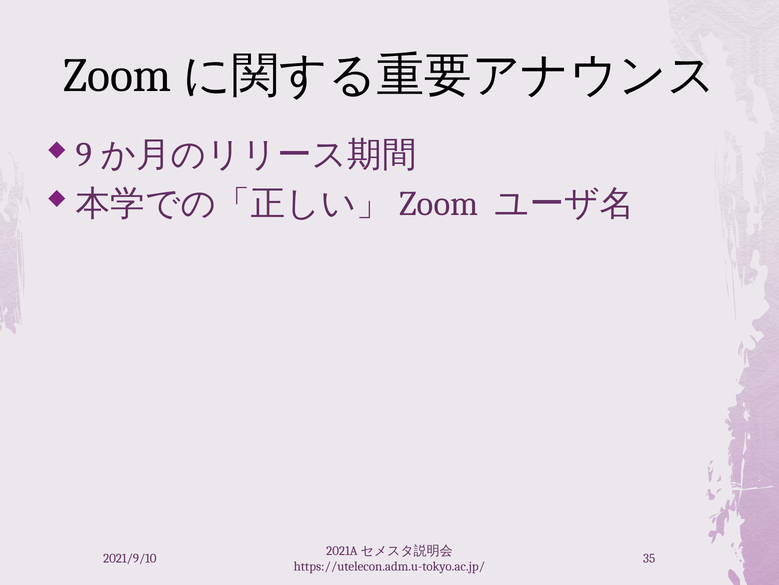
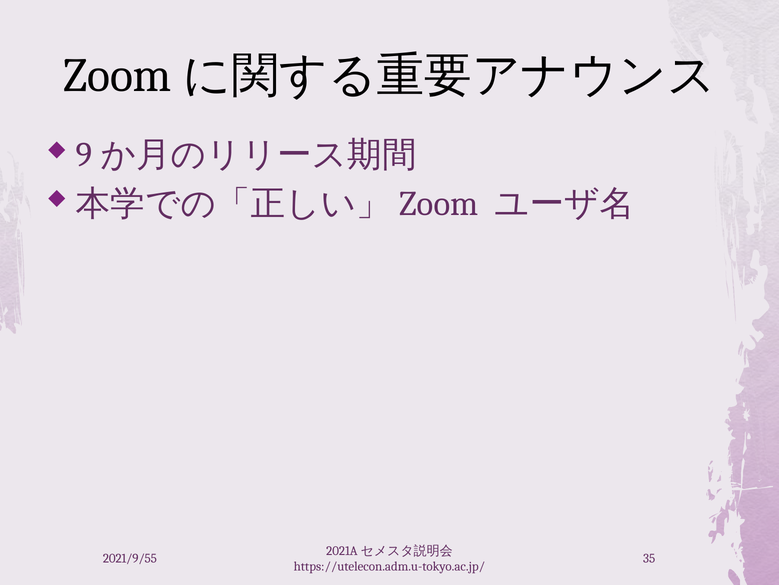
2021/9/10: 2021/9/10 -> 2021/9/55 (130, 558)
